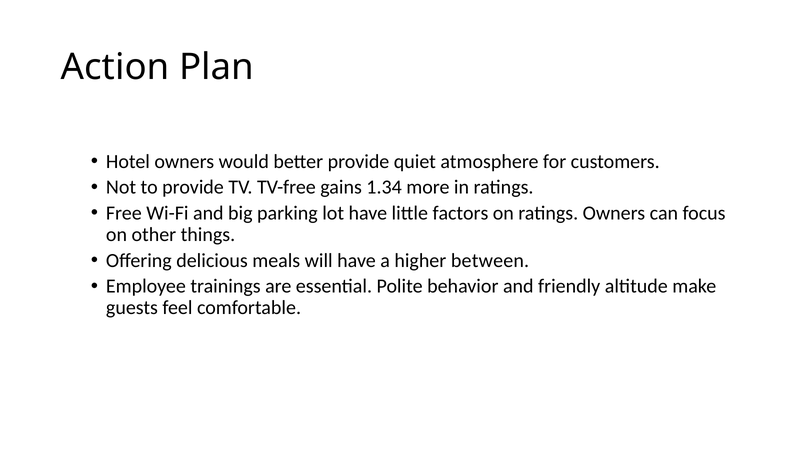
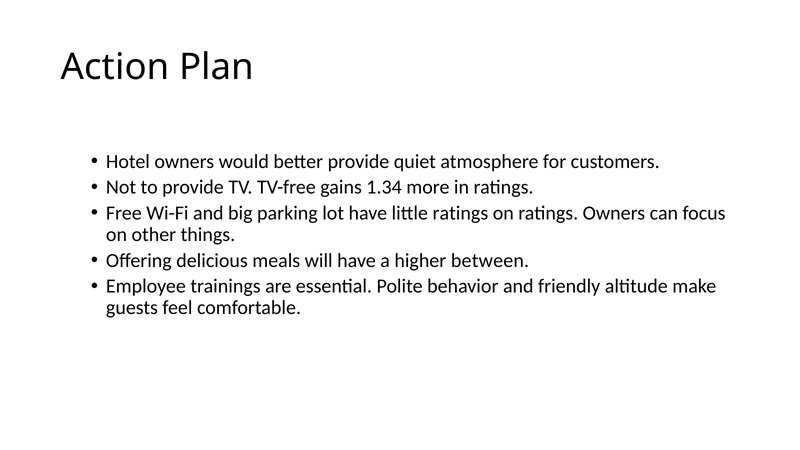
little factors: factors -> ratings (460, 213)
